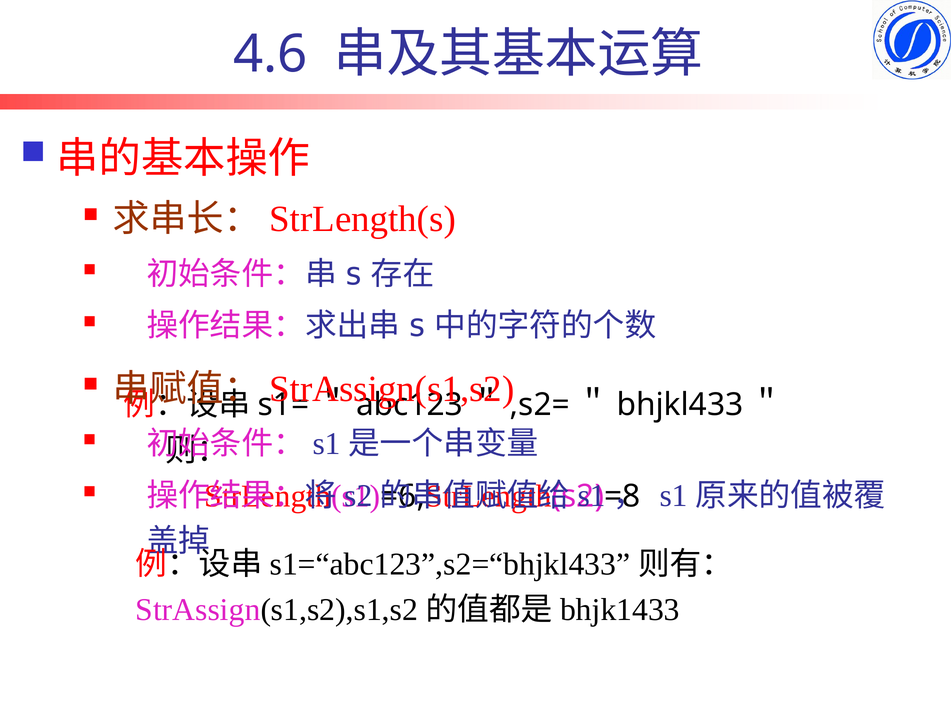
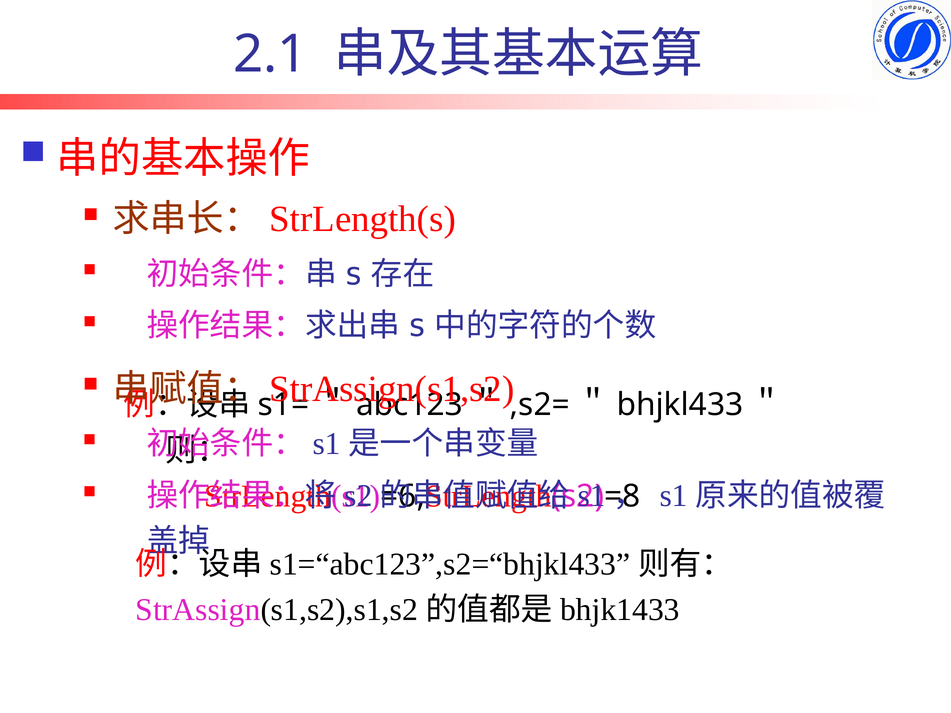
4.6: 4.6 -> 2.1 (270, 54)
